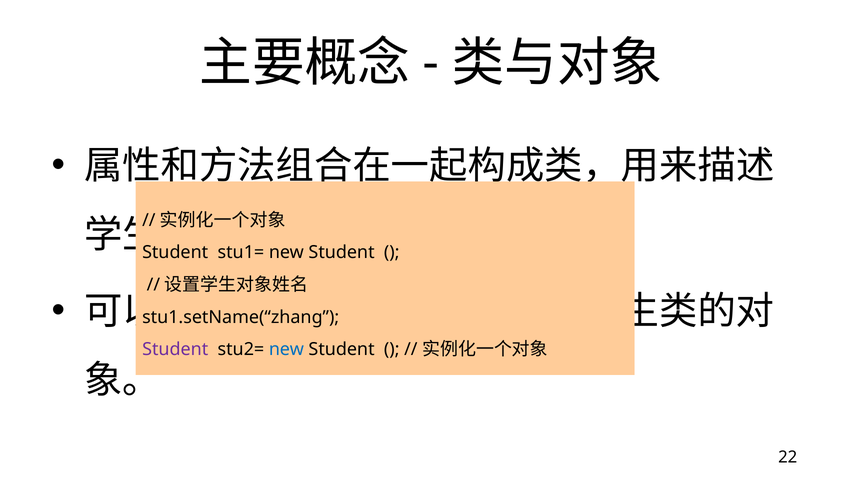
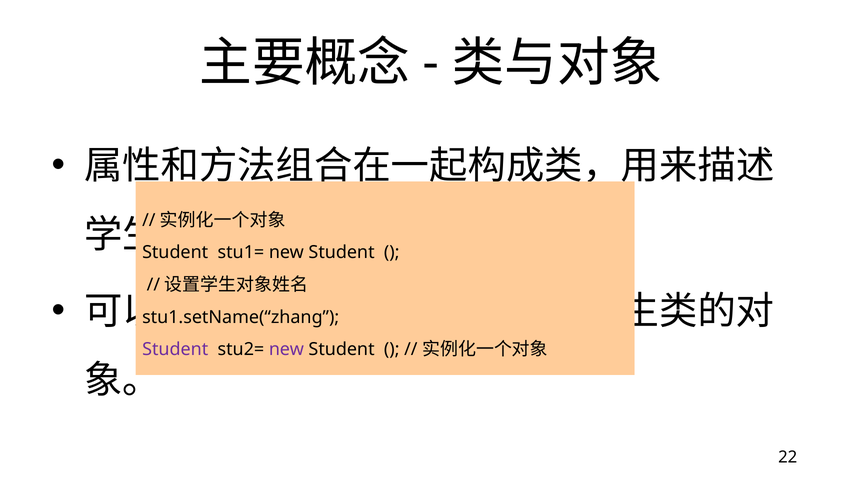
new colour: blue -> purple (286, 349)
